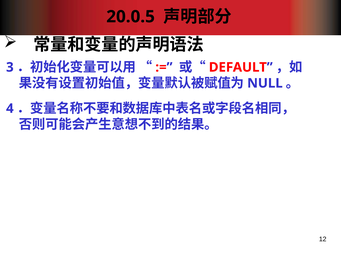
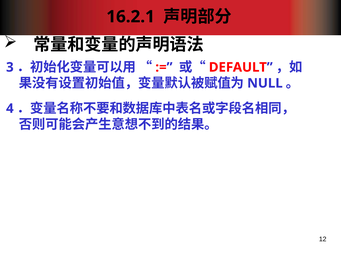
20.0.5: 20.0.5 -> 16.2.1 (131, 17)
